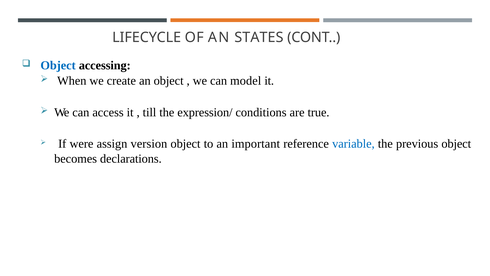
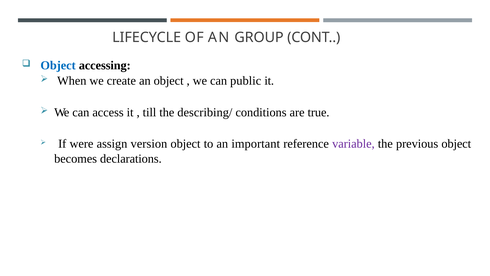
STATES: STATES -> GROUP (259, 37)
model: model -> public (246, 81)
expression/: expression/ -> describing/ (205, 112)
variable colour: blue -> purple (353, 144)
